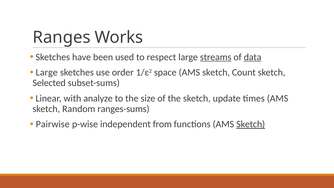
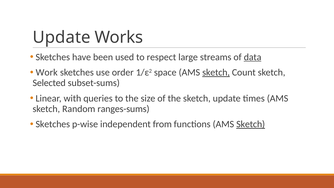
Ranges: Ranges -> Update (62, 37)
streams underline: present -> none (216, 57)
Large: Large -> Work (47, 72)
sketch underline: none -> present (216, 72)
analyze: analyze -> queries (98, 98)
Pairwise: Pairwise -> Sketches (53, 124)
